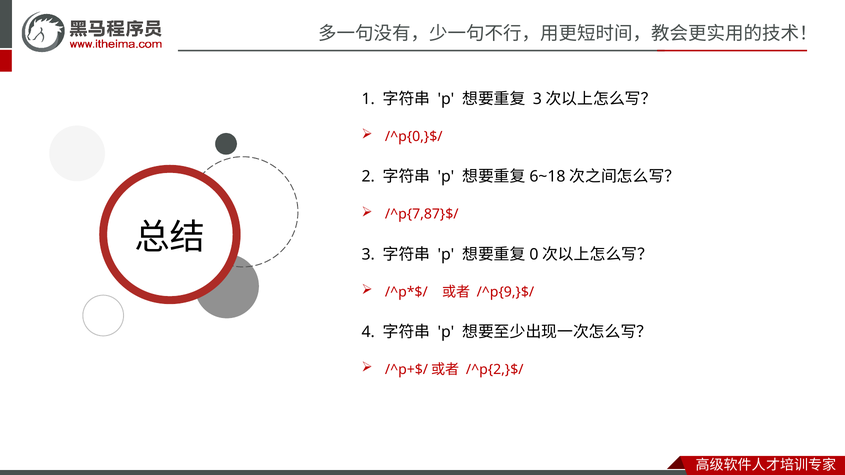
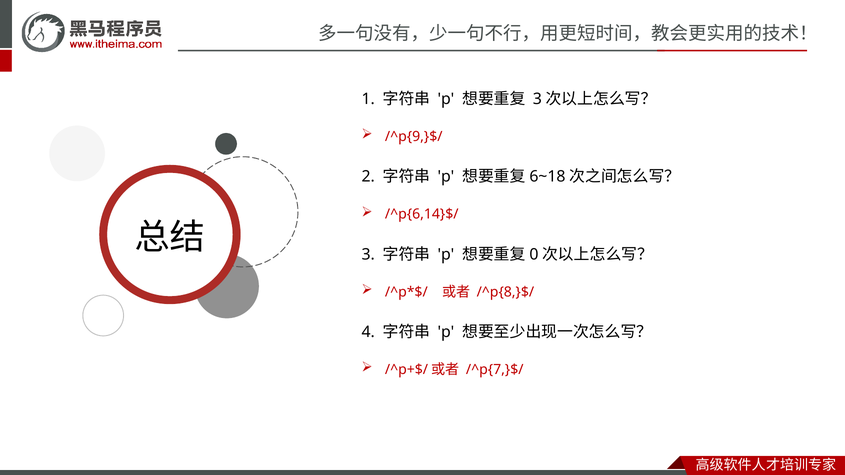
/^p{0,}$/: /^p{0,}$/ -> /^p{9,}$/ (414, 137)
/^p{7,87}$/: /^p{7,87}$/ -> /^p{6,14}$/ (422, 214)
/^p{9,}$/: /^p{9,}$/ -> /^p{8,}$/ (505, 292)
/^p{2,}$/: /^p{2,}$/ -> /^p{7,}$/ (495, 370)
